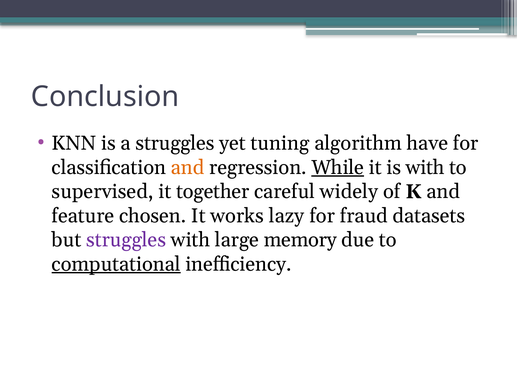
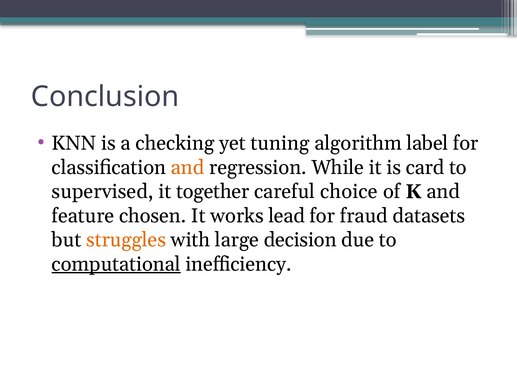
a struggles: struggles -> checking (175, 143)
have: have -> label (427, 143)
While underline: present -> none (338, 167)
is with: with -> card (425, 167)
widely: widely -> choice (349, 191)
lazy: lazy -> lead (287, 216)
struggles colour: purple -> orange (126, 240)
memory: memory -> decision (300, 240)
